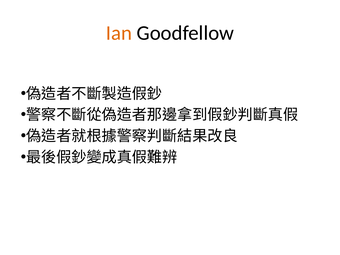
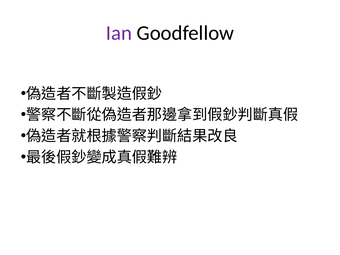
Ian colour: orange -> purple (119, 33)
